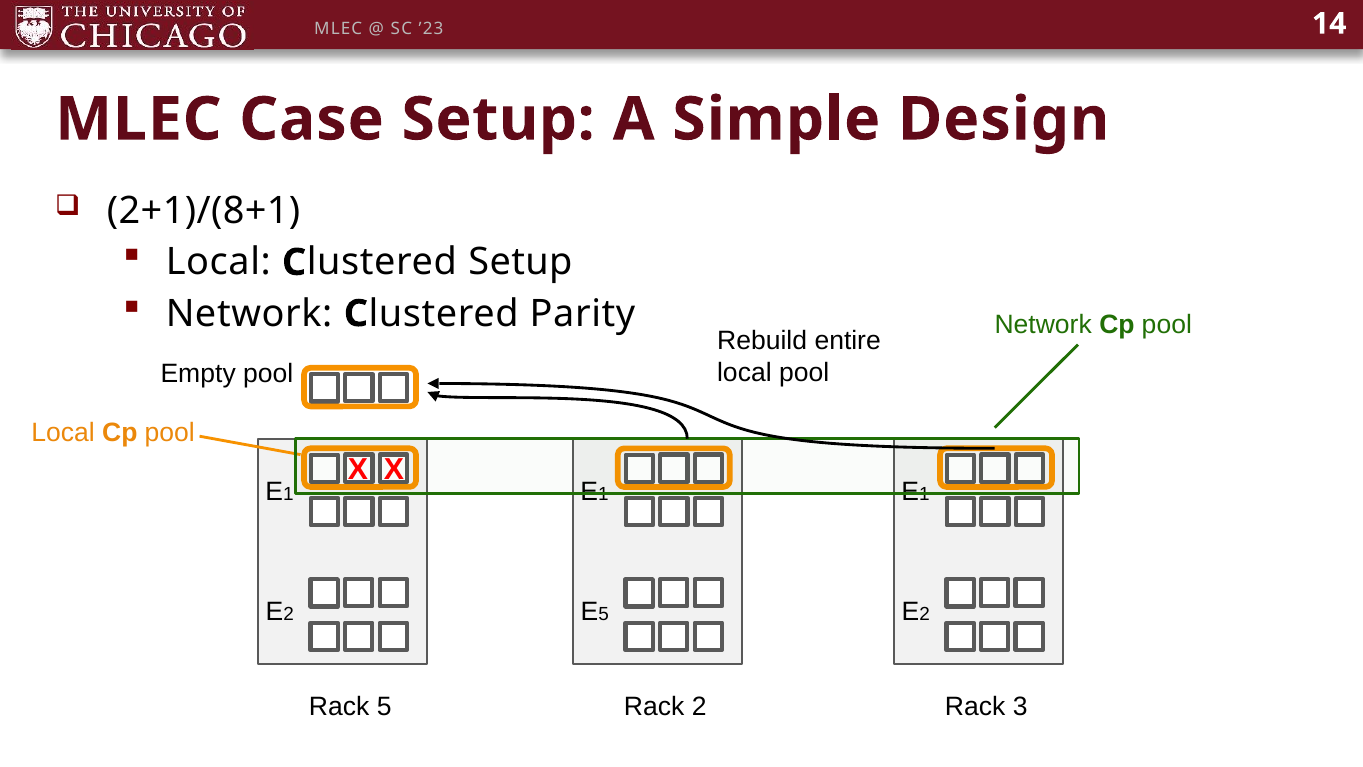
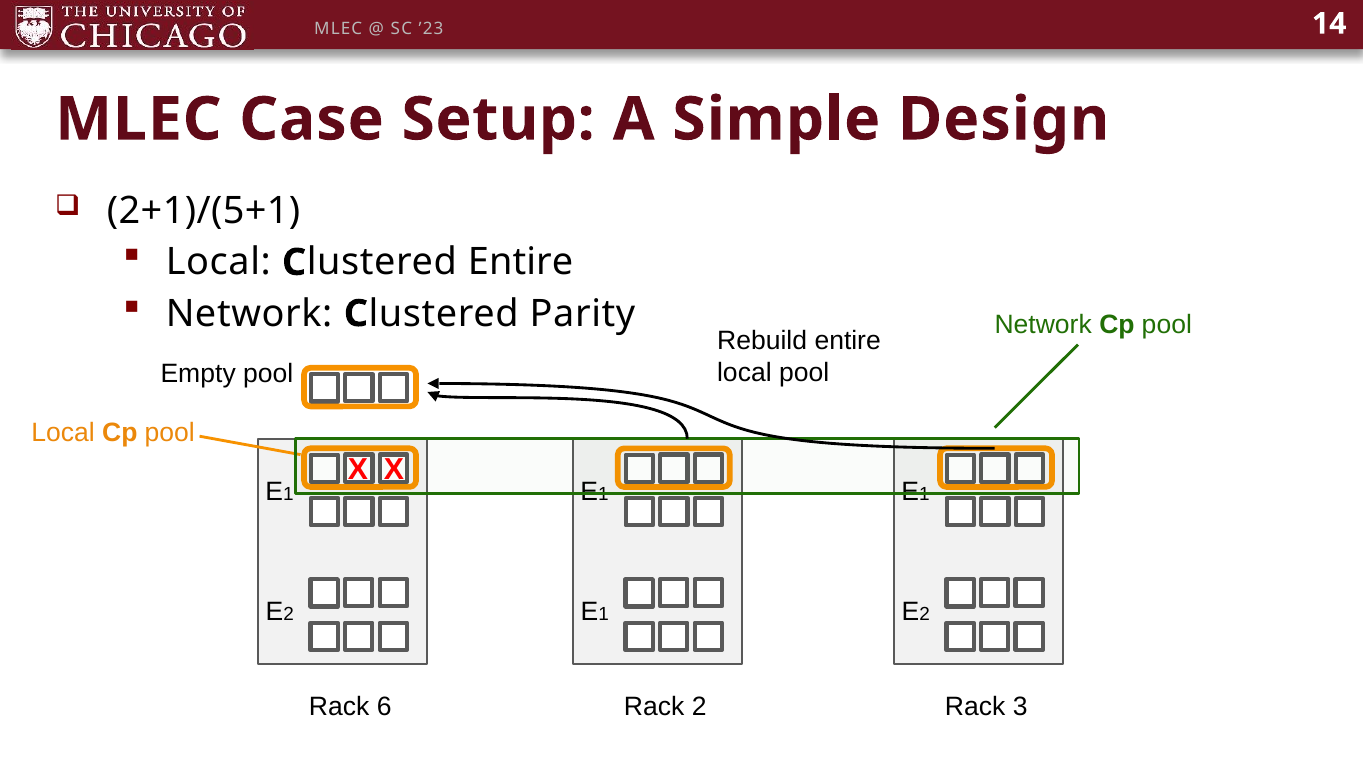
2+1)/(8+1: 2+1)/(8+1 -> 2+1)/(5+1 (204, 211)
Setup: Setup -> Entire (521, 262)
5: 5 -> 1 (604, 614)
Rack 5: 5 -> 6 (384, 707)
